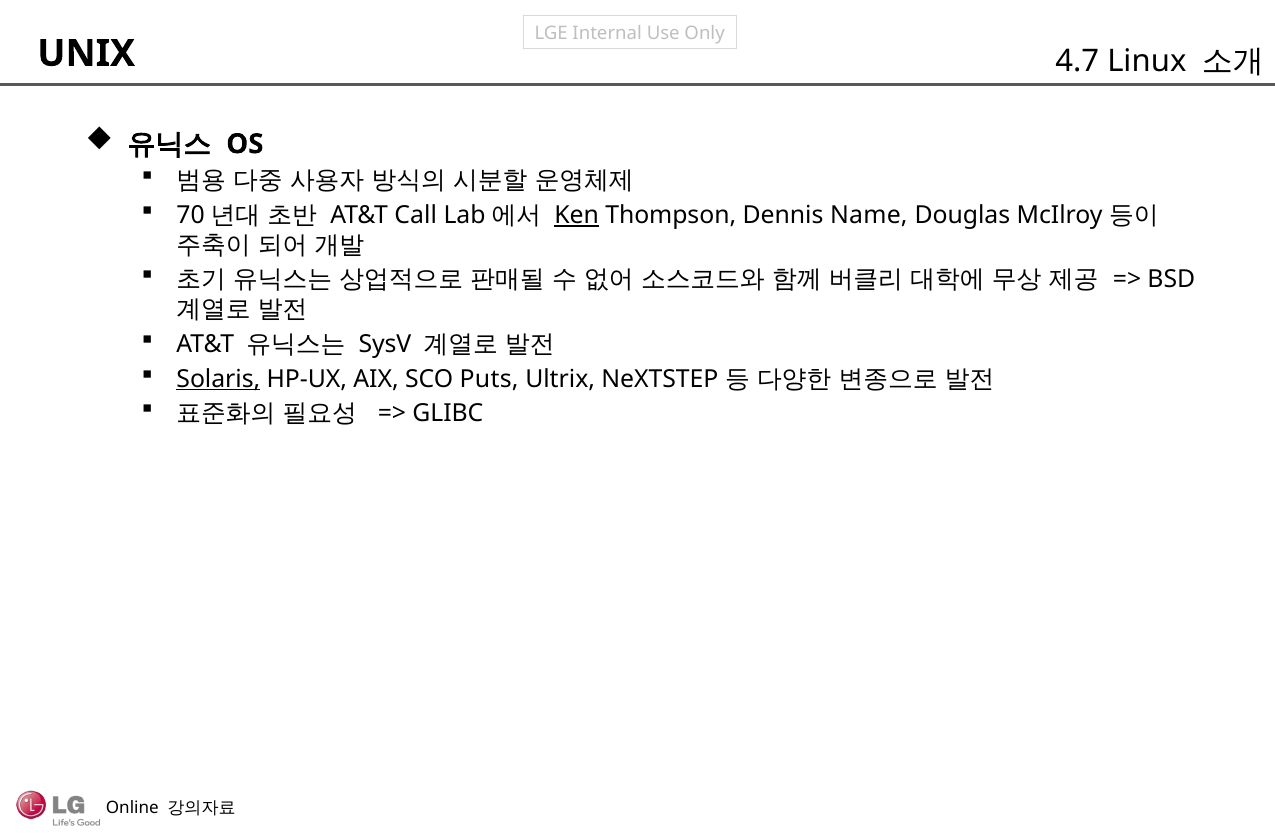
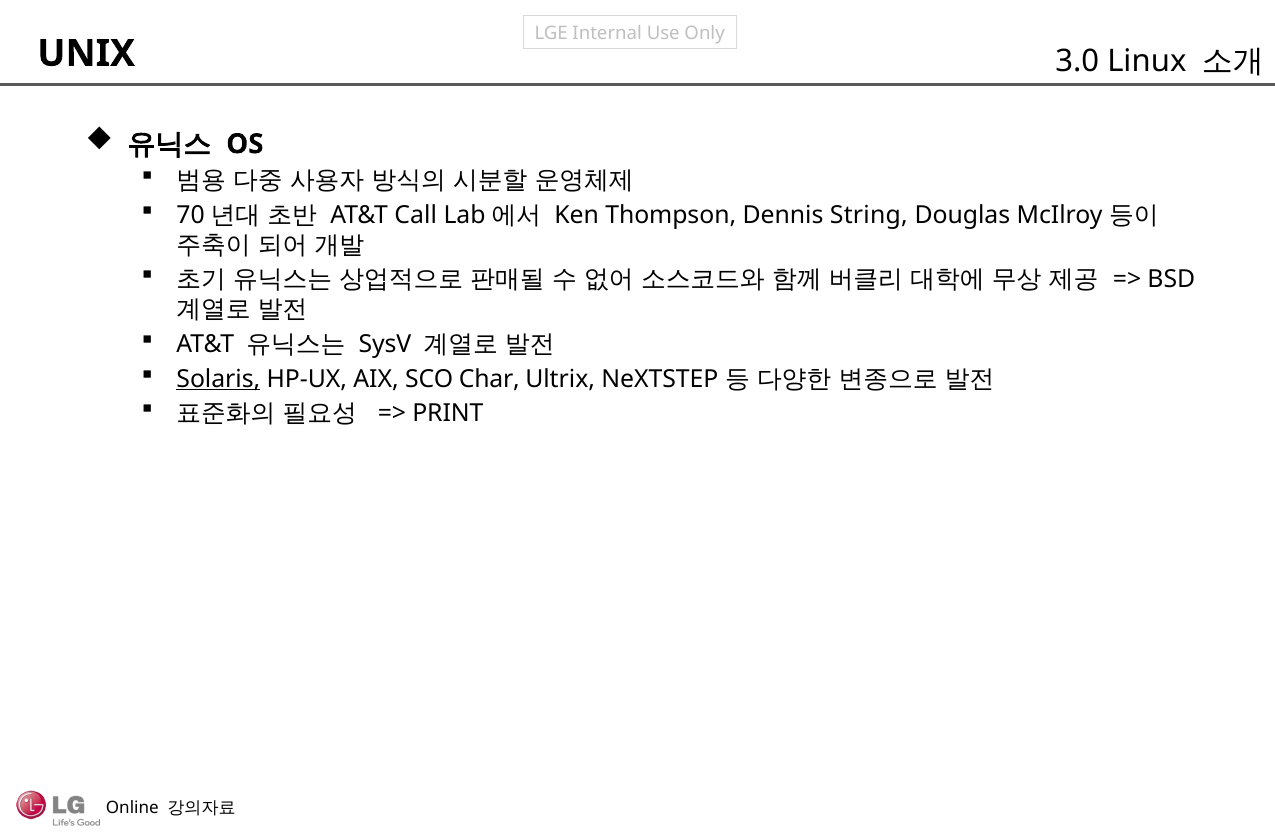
4.7: 4.7 -> 3.0 (1077, 62)
Ken underline: present -> none (577, 215)
Name: Name -> String (869, 215)
Puts: Puts -> Char (489, 379)
GLIBC: GLIBC -> PRINT (448, 413)
